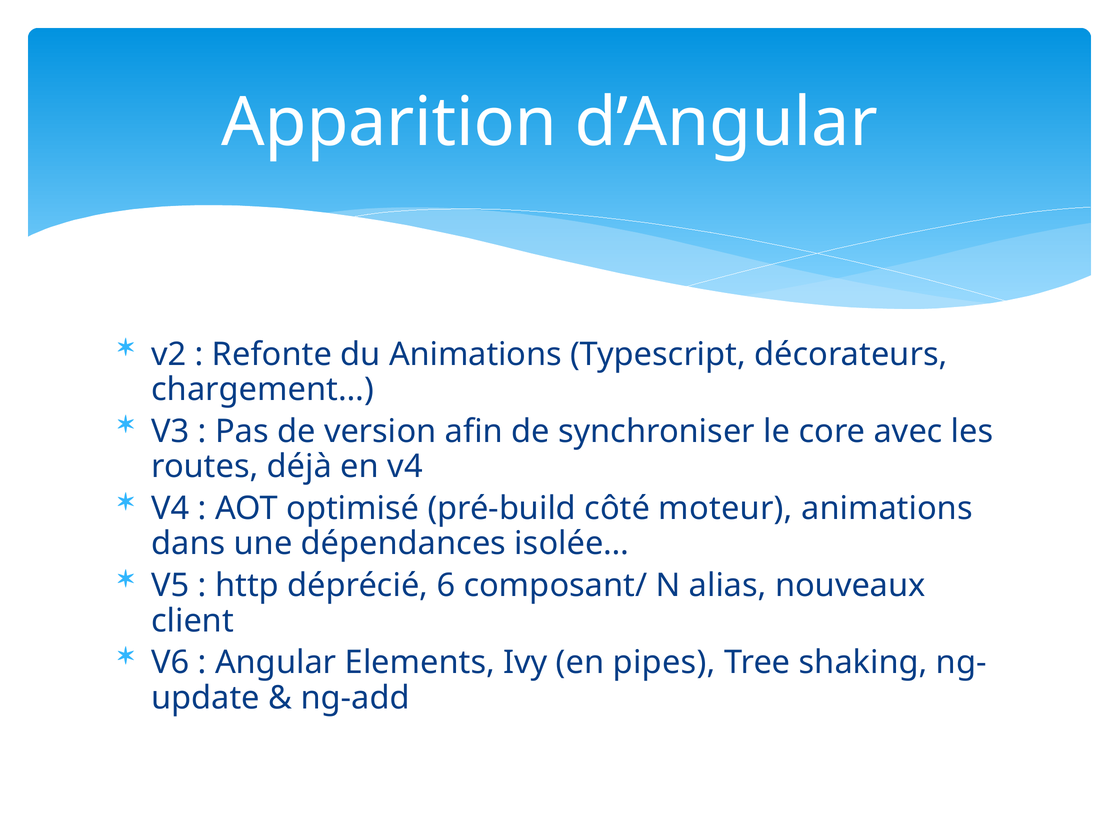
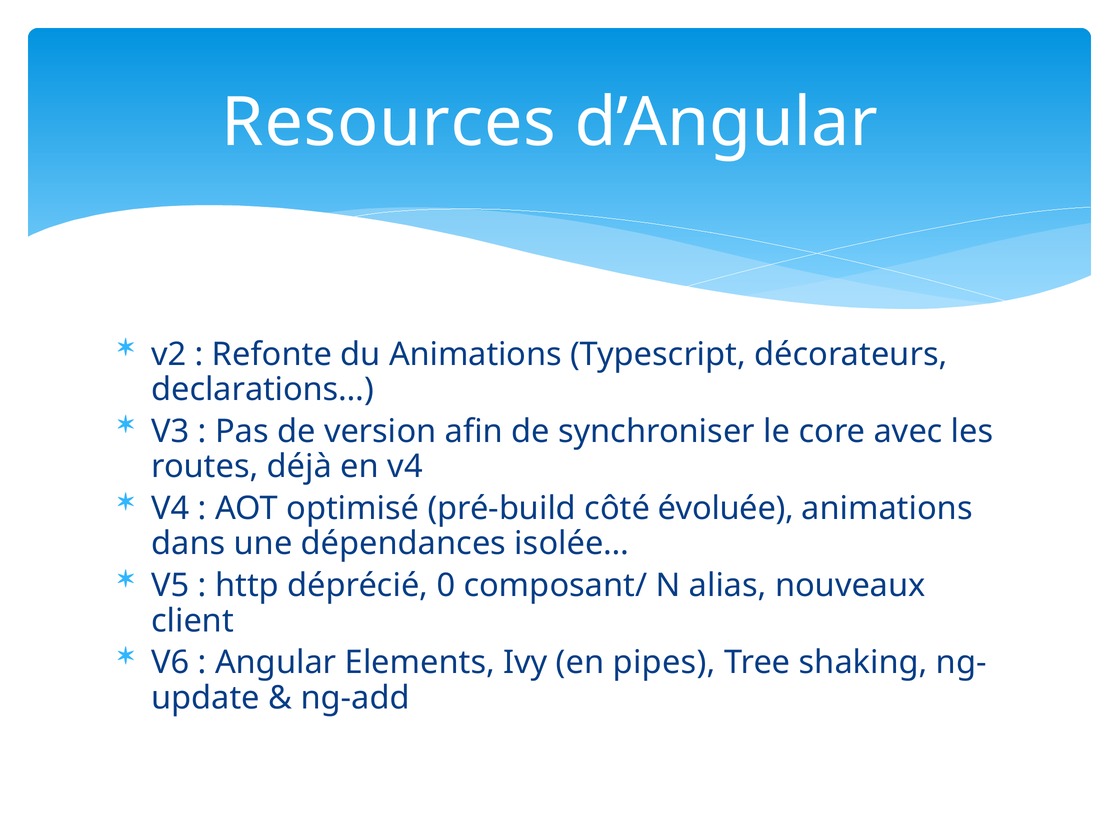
Apparition: Apparition -> Resources (389, 123)
chargement…: chargement… -> declarations… (263, 390)
moteur: moteur -> évoluée (726, 509)
6: 6 -> 0 (446, 586)
